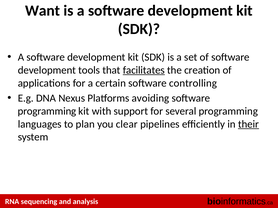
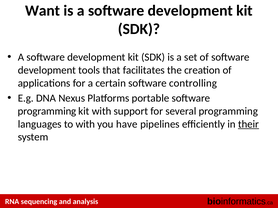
facilitates underline: present -> none (144, 70)
avoiding: avoiding -> portable (151, 98)
to plan: plan -> with (85, 124)
clear: clear -> have (127, 124)
